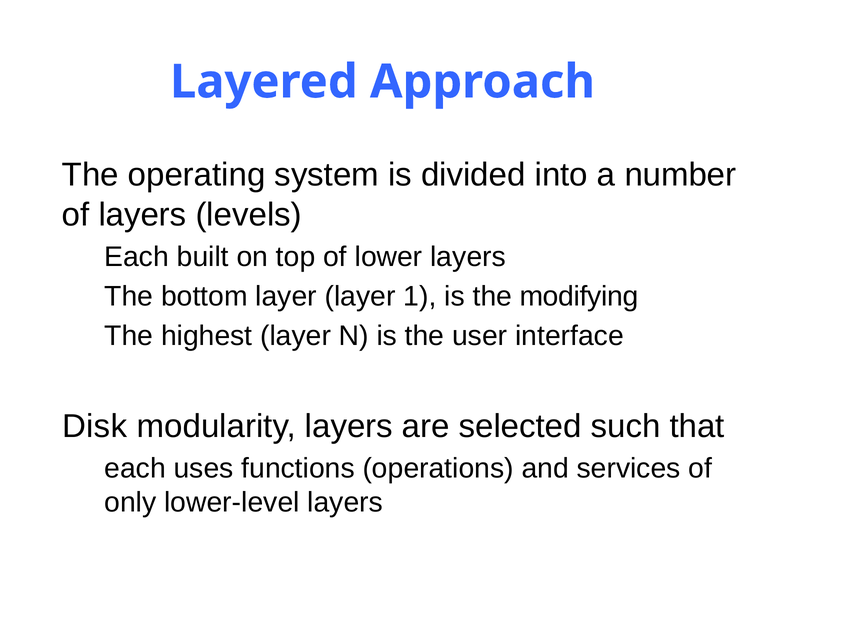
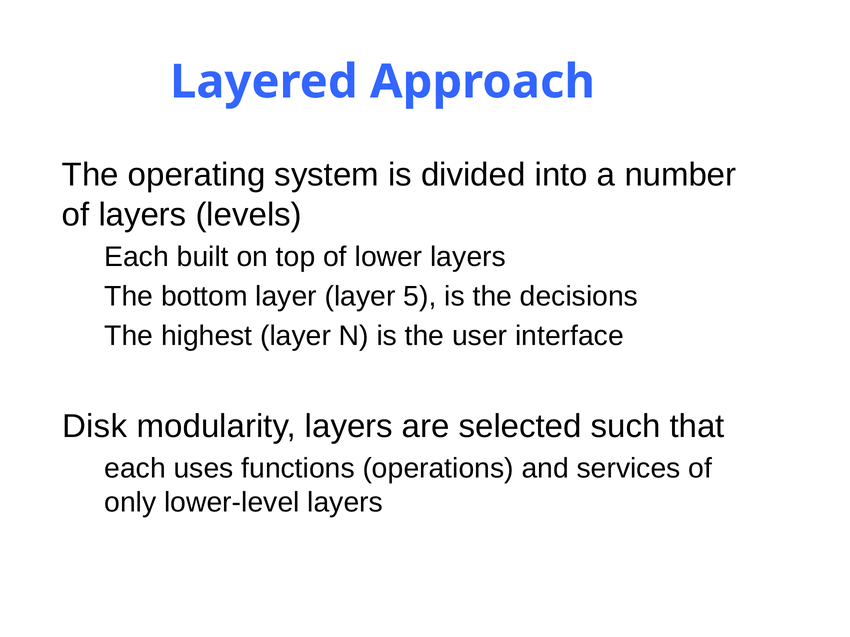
1: 1 -> 5 (420, 297)
modifying: modifying -> decisions (579, 297)
